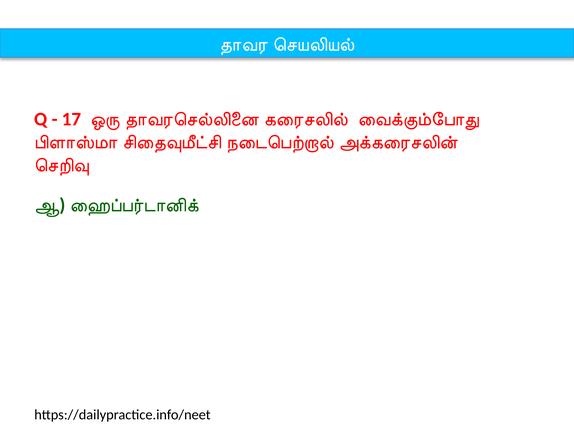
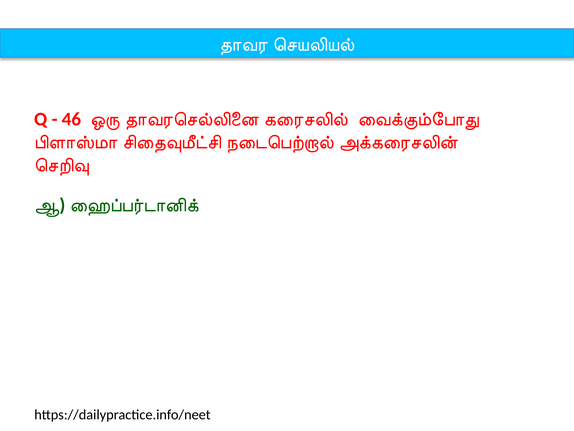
17: 17 -> 46 (72, 119)
